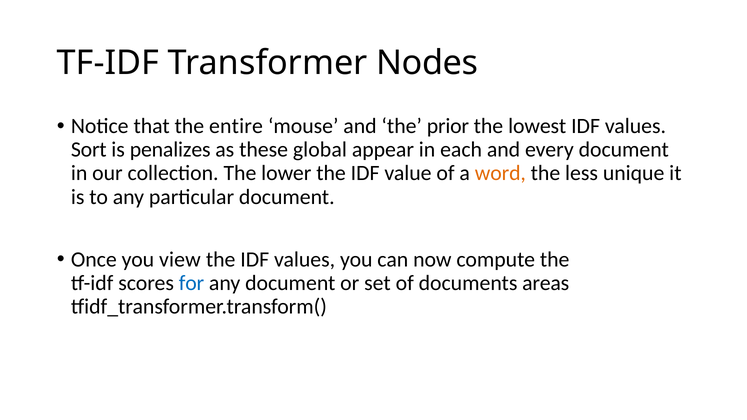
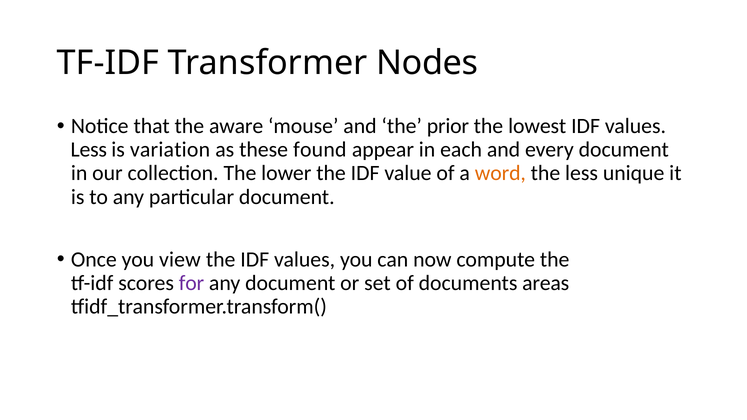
entire: entire -> aware (236, 126)
Sort: Sort -> Less (89, 150)
penalizes: penalizes -> variation (170, 150)
global: global -> found (320, 150)
for colour: blue -> purple (192, 283)
